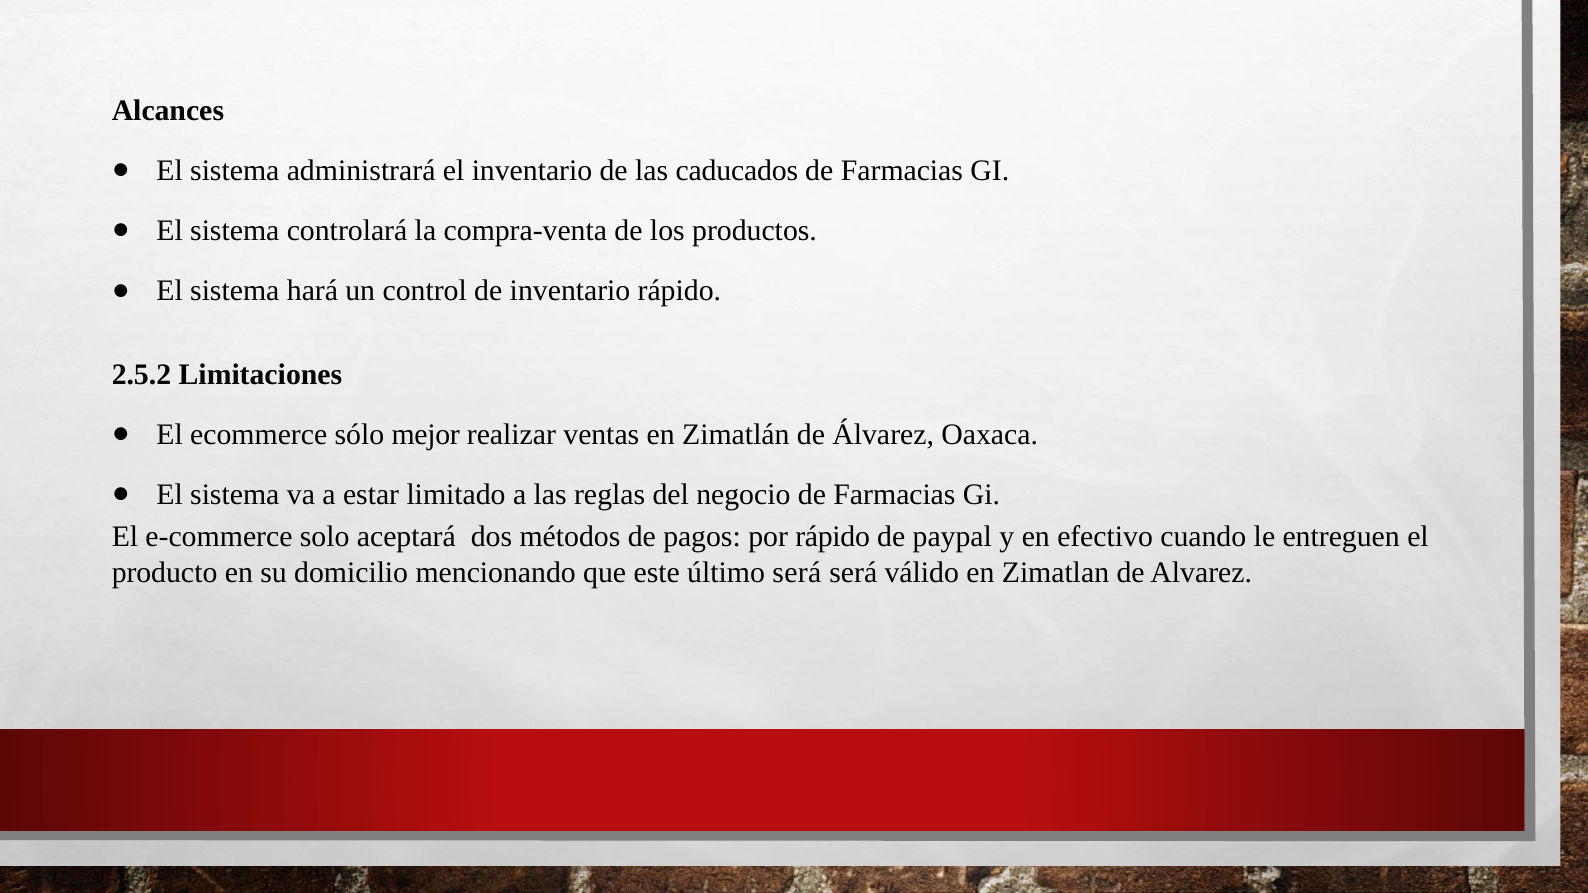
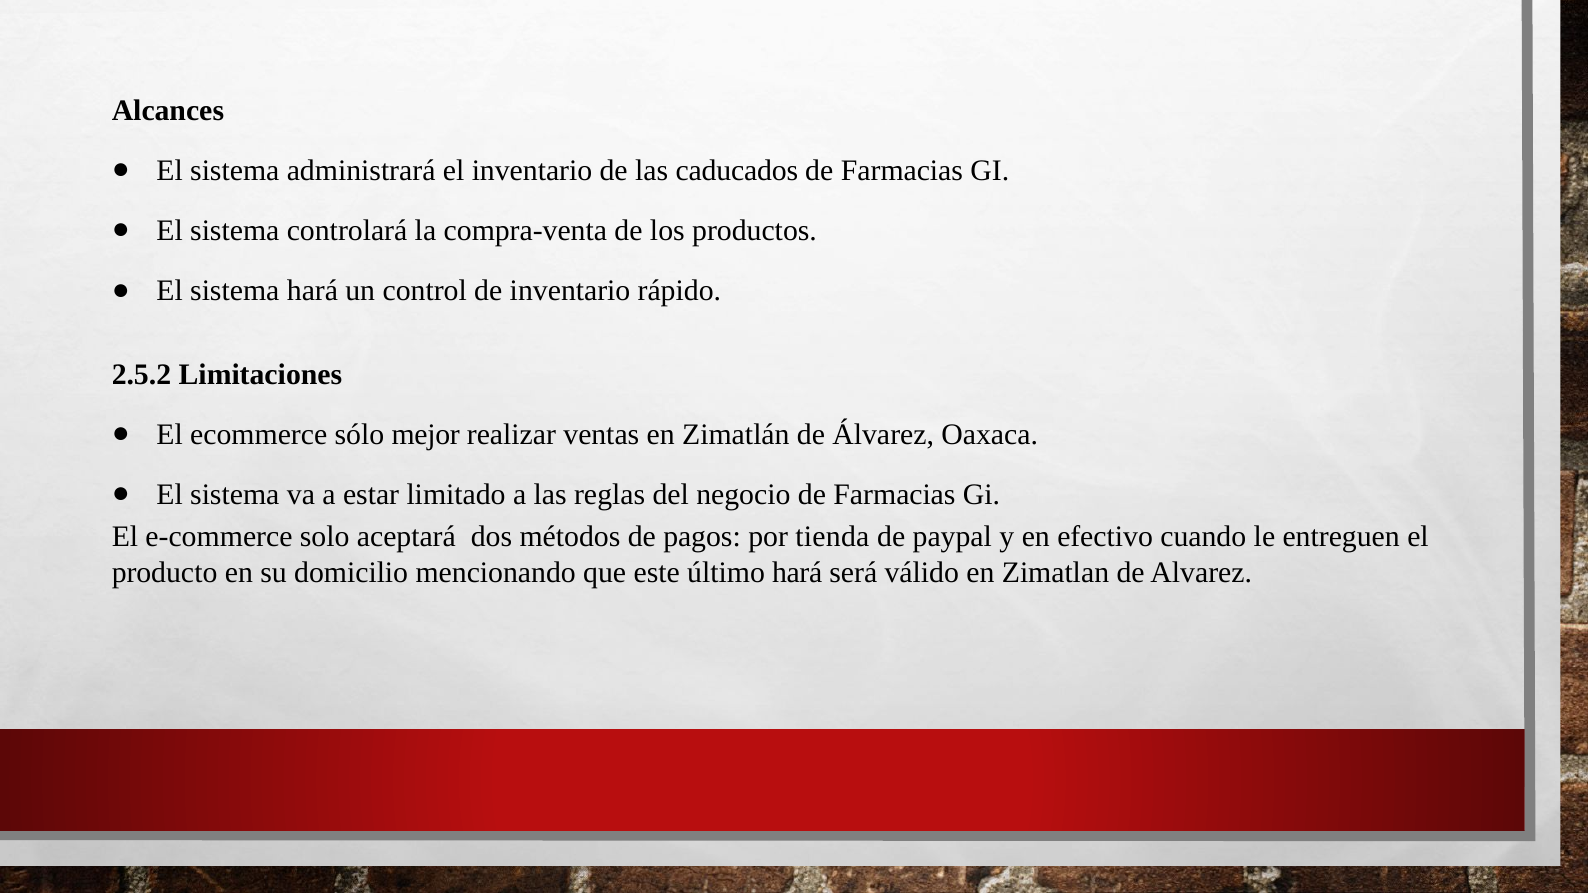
por rápido: rápido -> tienda (832, 537)
último será: será -> hará (797, 573)
